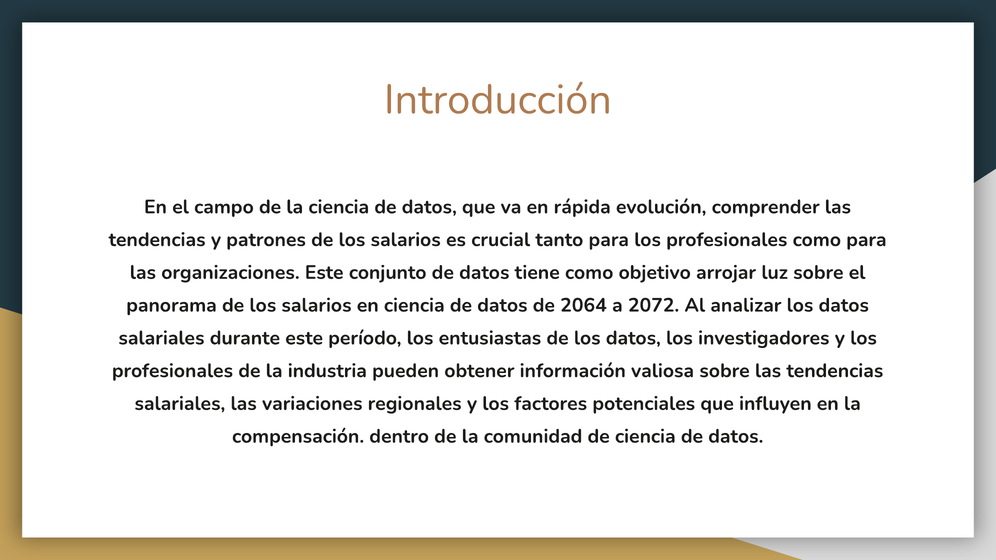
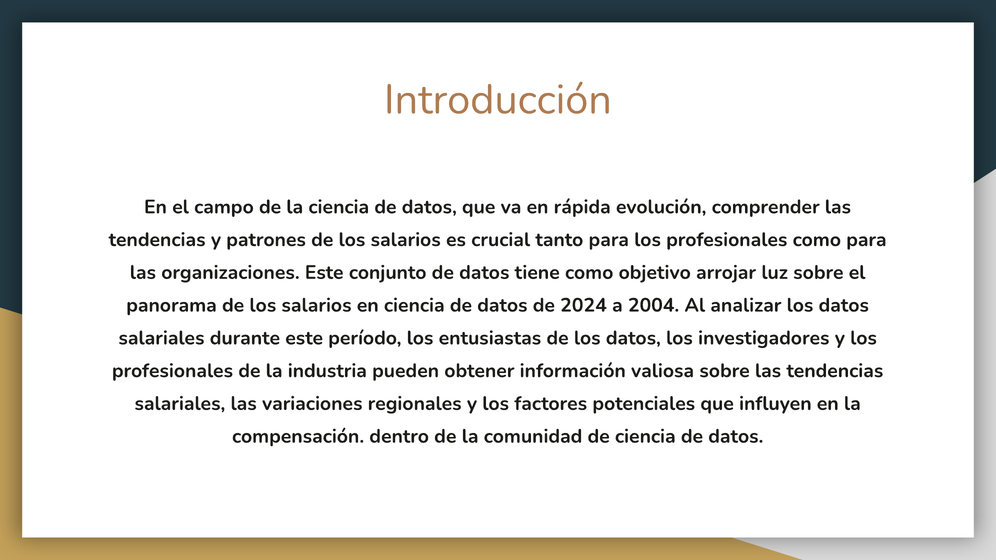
2064: 2064 -> 2024 (583, 305)
2072: 2072 -> 2004 (654, 305)
